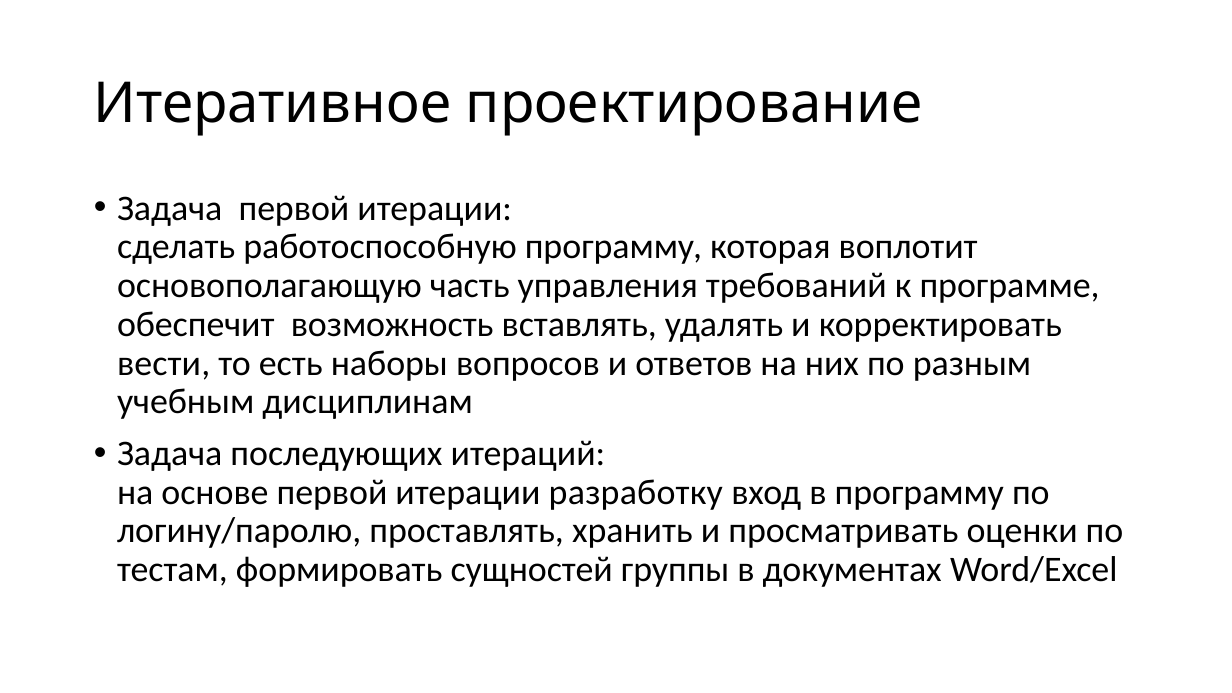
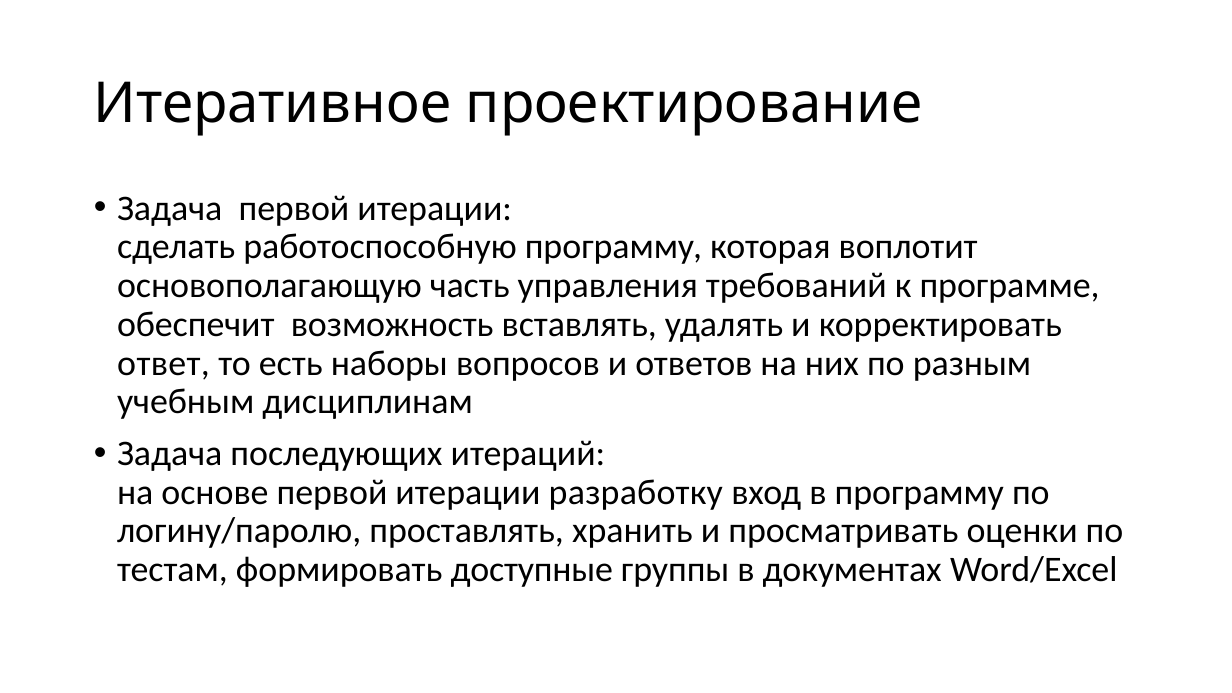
вести: вести -> ответ (164, 363)
сущностей: сущностей -> доступные (532, 570)
